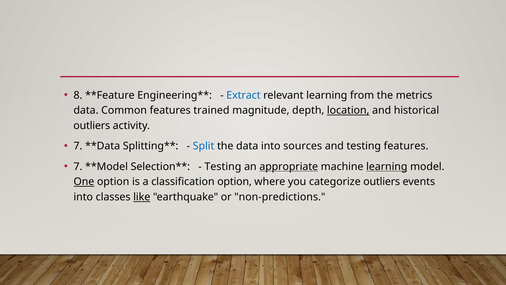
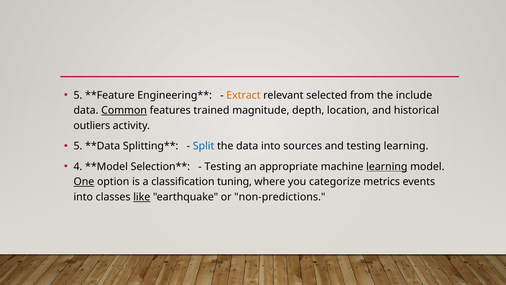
8: 8 -> 5 (78, 95)
Extract colour: blue -> orange (243, 95)
relevant learning: learning -> selected (327, 95)
metrics: metrics -> include (414, 95)
Common underline: none -> present (124, 110)
location underline: present -> none (348, 110)
7: 7 -> 5 (78, 146)
testing features: features -> learning (406, 146)
7: 7 -> 4 (78, 166)
appropriate underline: present -> none (289, 166)
classification option: option -> tuning (235, 182)
categorize outliers: outliers -> metrics (382, 182)
